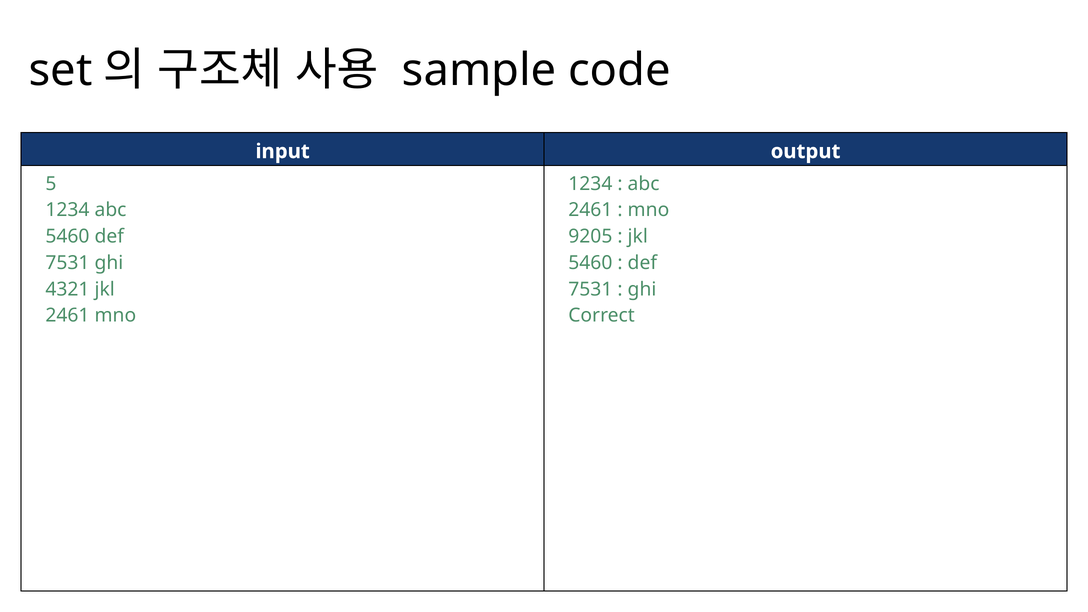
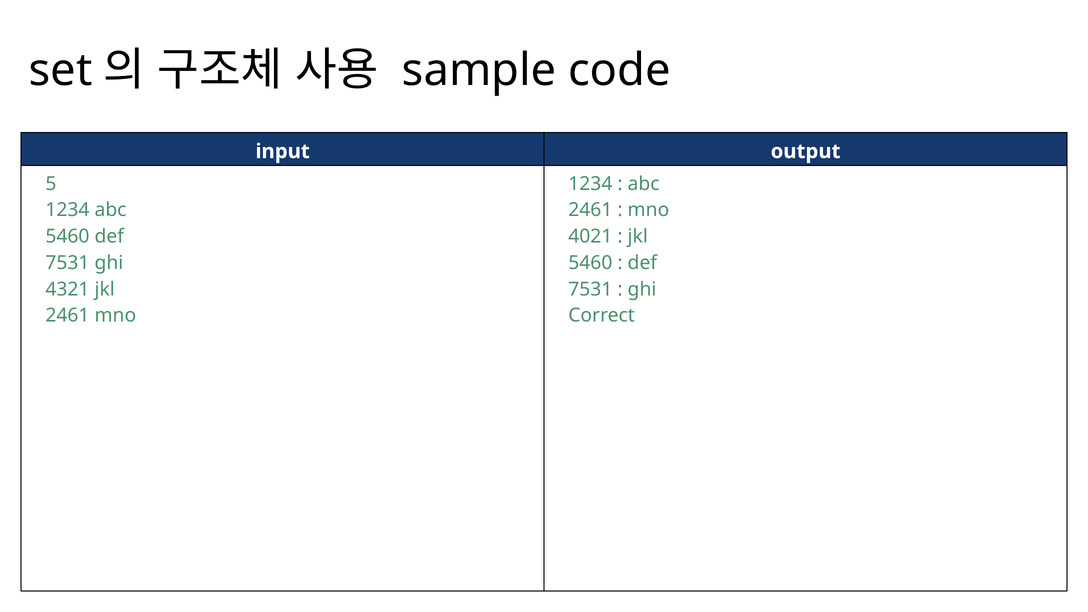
9205: 9205 -> 4021 (590, 237)
